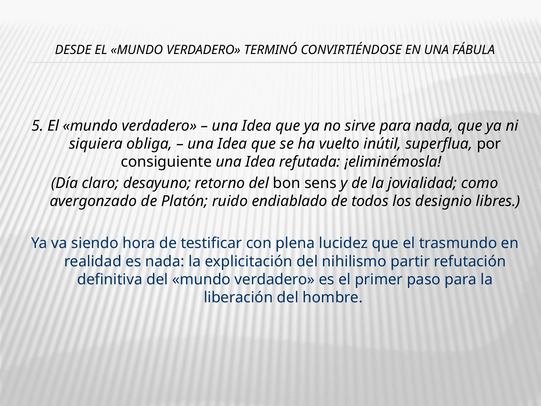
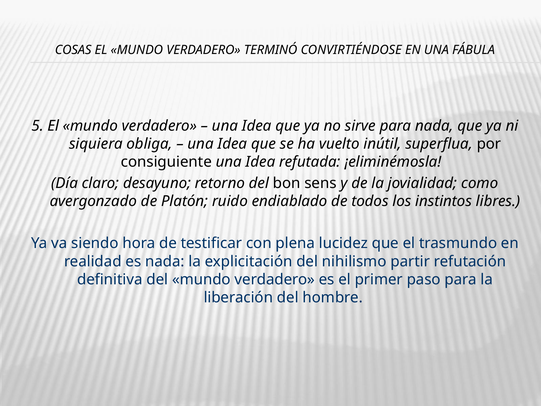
DESDE: DESDE -> COSAS (73, 50)
designio: designio -> instintos (444, 201)
